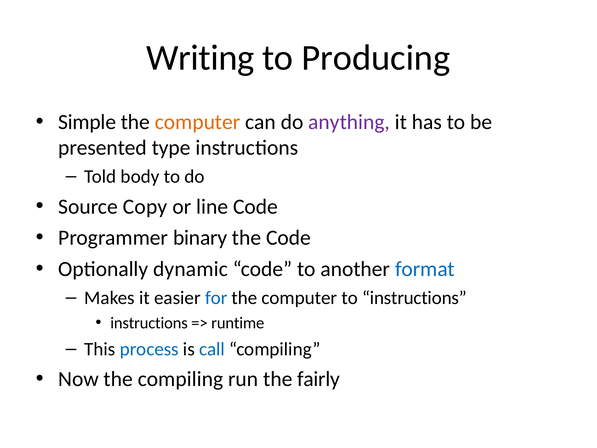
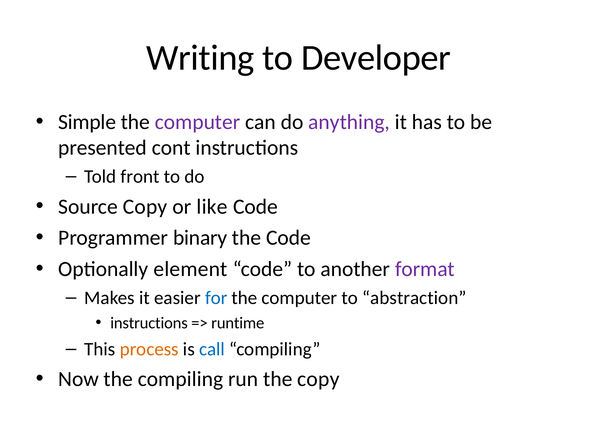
Producing: Producing -> Developer (376, 58)
computer colour: orange -> purple (198, 122)
type: type -> cont (171, 148)
body: body -> front (140, 177)
line: line -> like (212, 206)
dynamic: dynamic -> element (190, 269)
format colour: blue -> purple (425, 269)
to instructions: instructions -> abstraction (414, 298)
process colour: blue -> orange (149, 349)
the fairly: fairly -> copy (318, 379)
